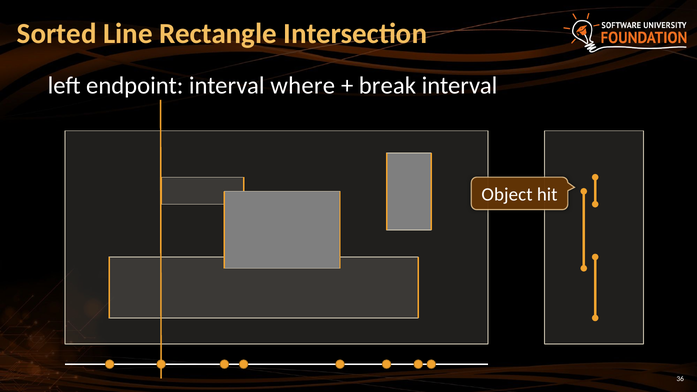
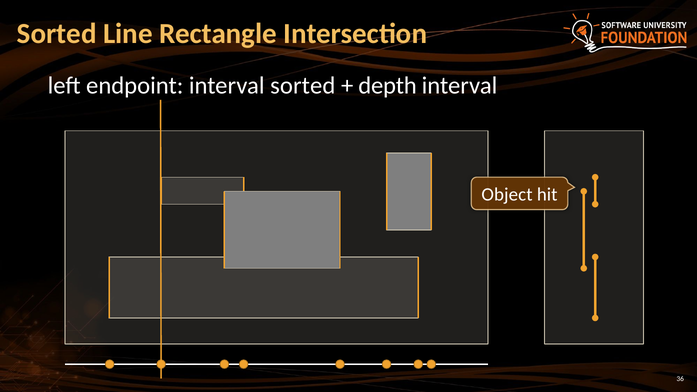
endpoint interval where: where -> sorted (303, 86)
break: break -> depth (388, 86)
